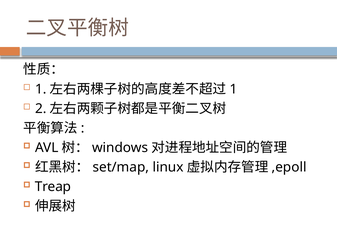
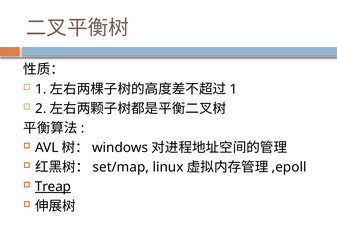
Treap underline: none -> present (53, 187)
